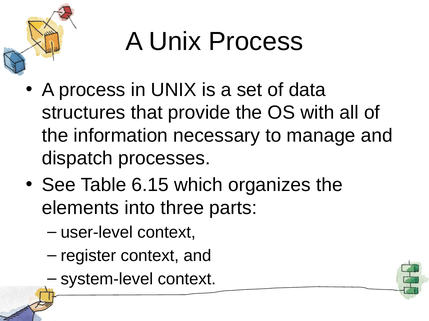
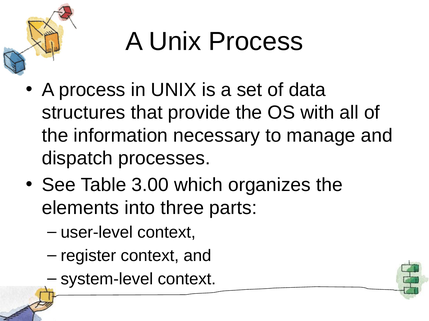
6.15: 6.15 -> 3.00 (150, 185)
